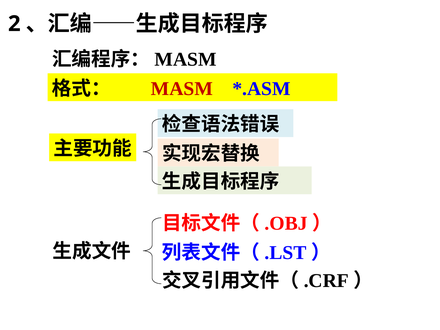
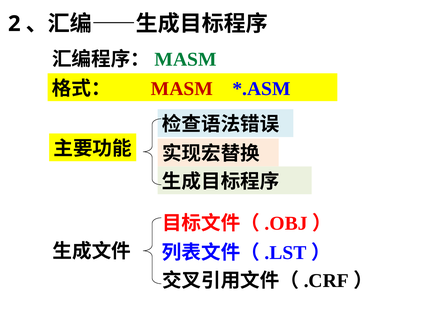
MASM colour: black -> green (186, 59)
